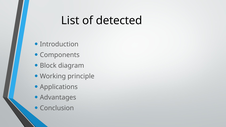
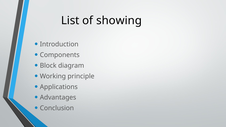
detected: detected -> showing (119, 20)
